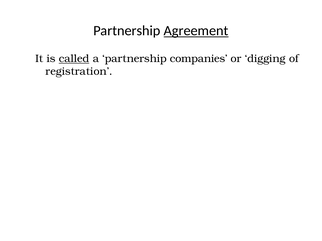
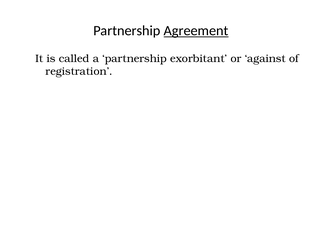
called underline: present -> none (74, 59)
companies: companies -> exorbitant (199, 59)
digging: digging -> against (265, 59)
